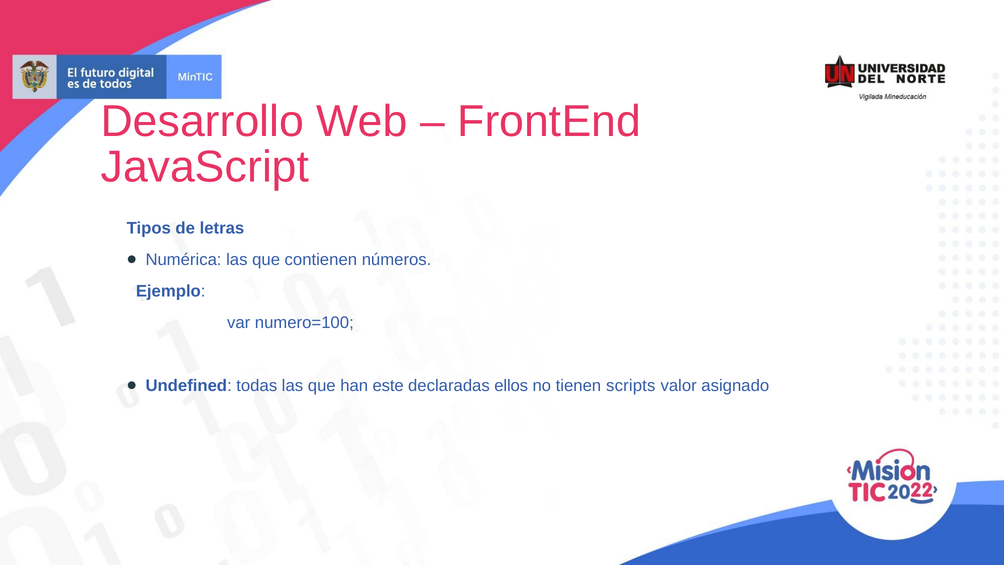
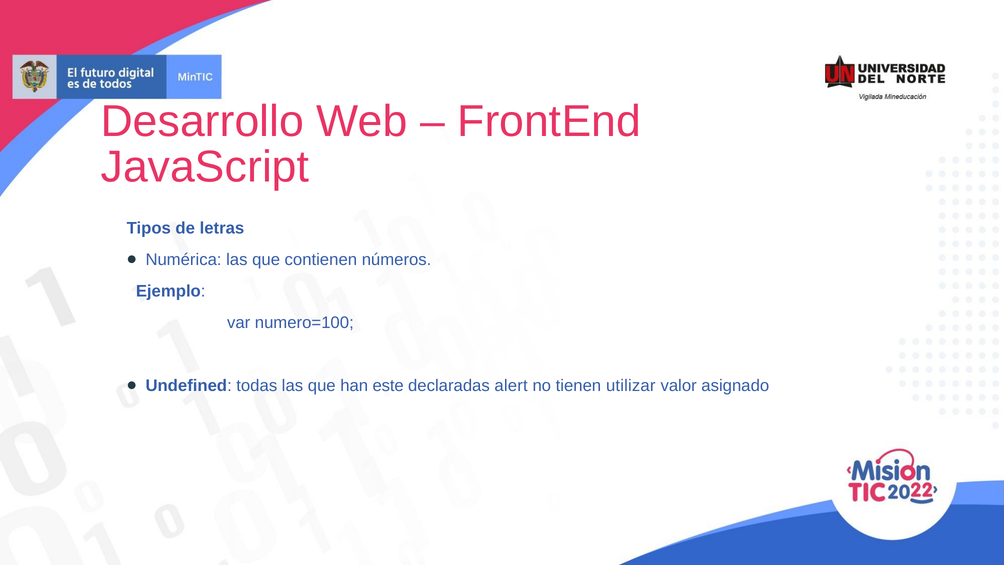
ellos: ellos -> alert (511, 386)
scripts: scripts -> utilizar (631, 386)
